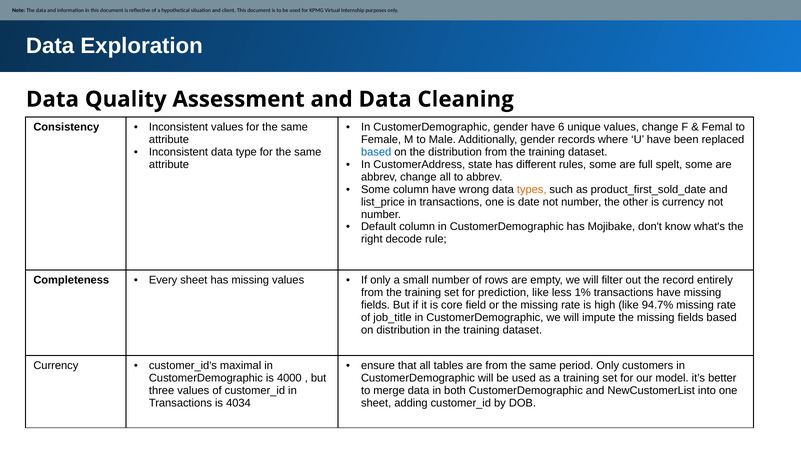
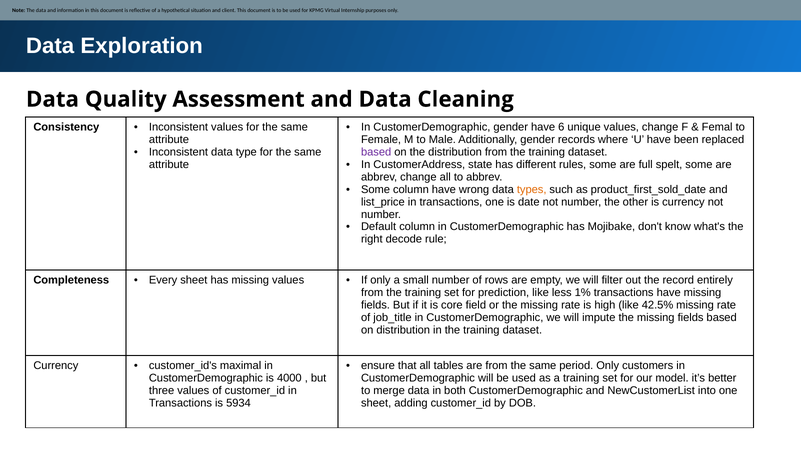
based colour: blue -> purple (376, 152)
94.7%: 94.7% -> 42.5% (658, 305)
4034: 4034 -> 5934 (238, 403)
